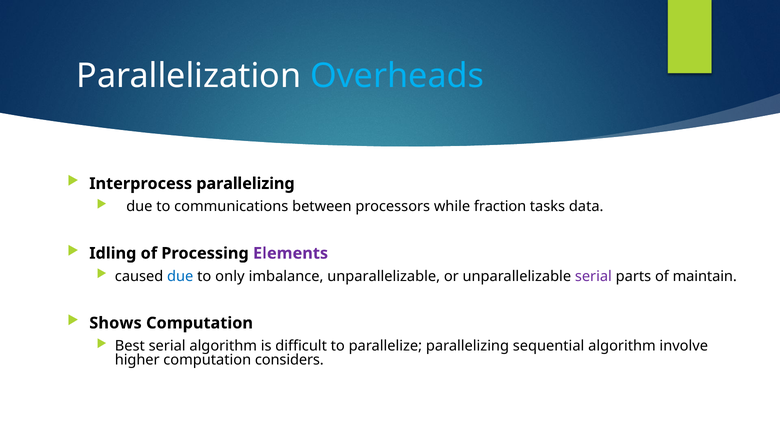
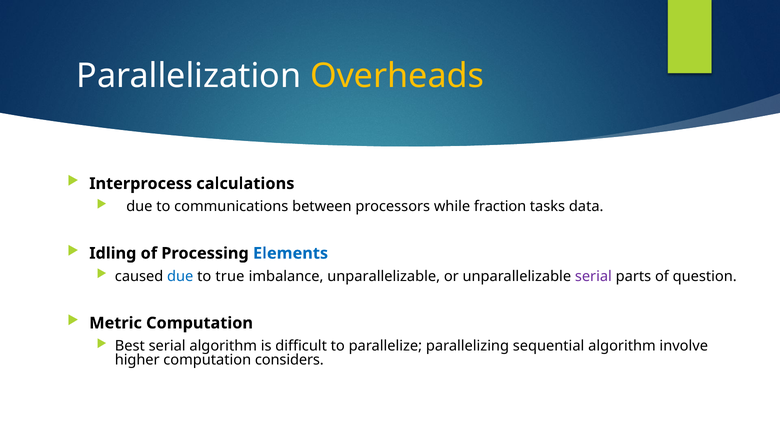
Overheads colour: light blue -> yellow (397, 76)
Interprocess parallelizing: parallelizing -> calculations (245, 184)
Elements colour: purple -> blue (291, 253)
only: only -> true (230, 276)
maintain: maintain -> question (705, 276)
Shows: Shows -> Metric (116, 323)
